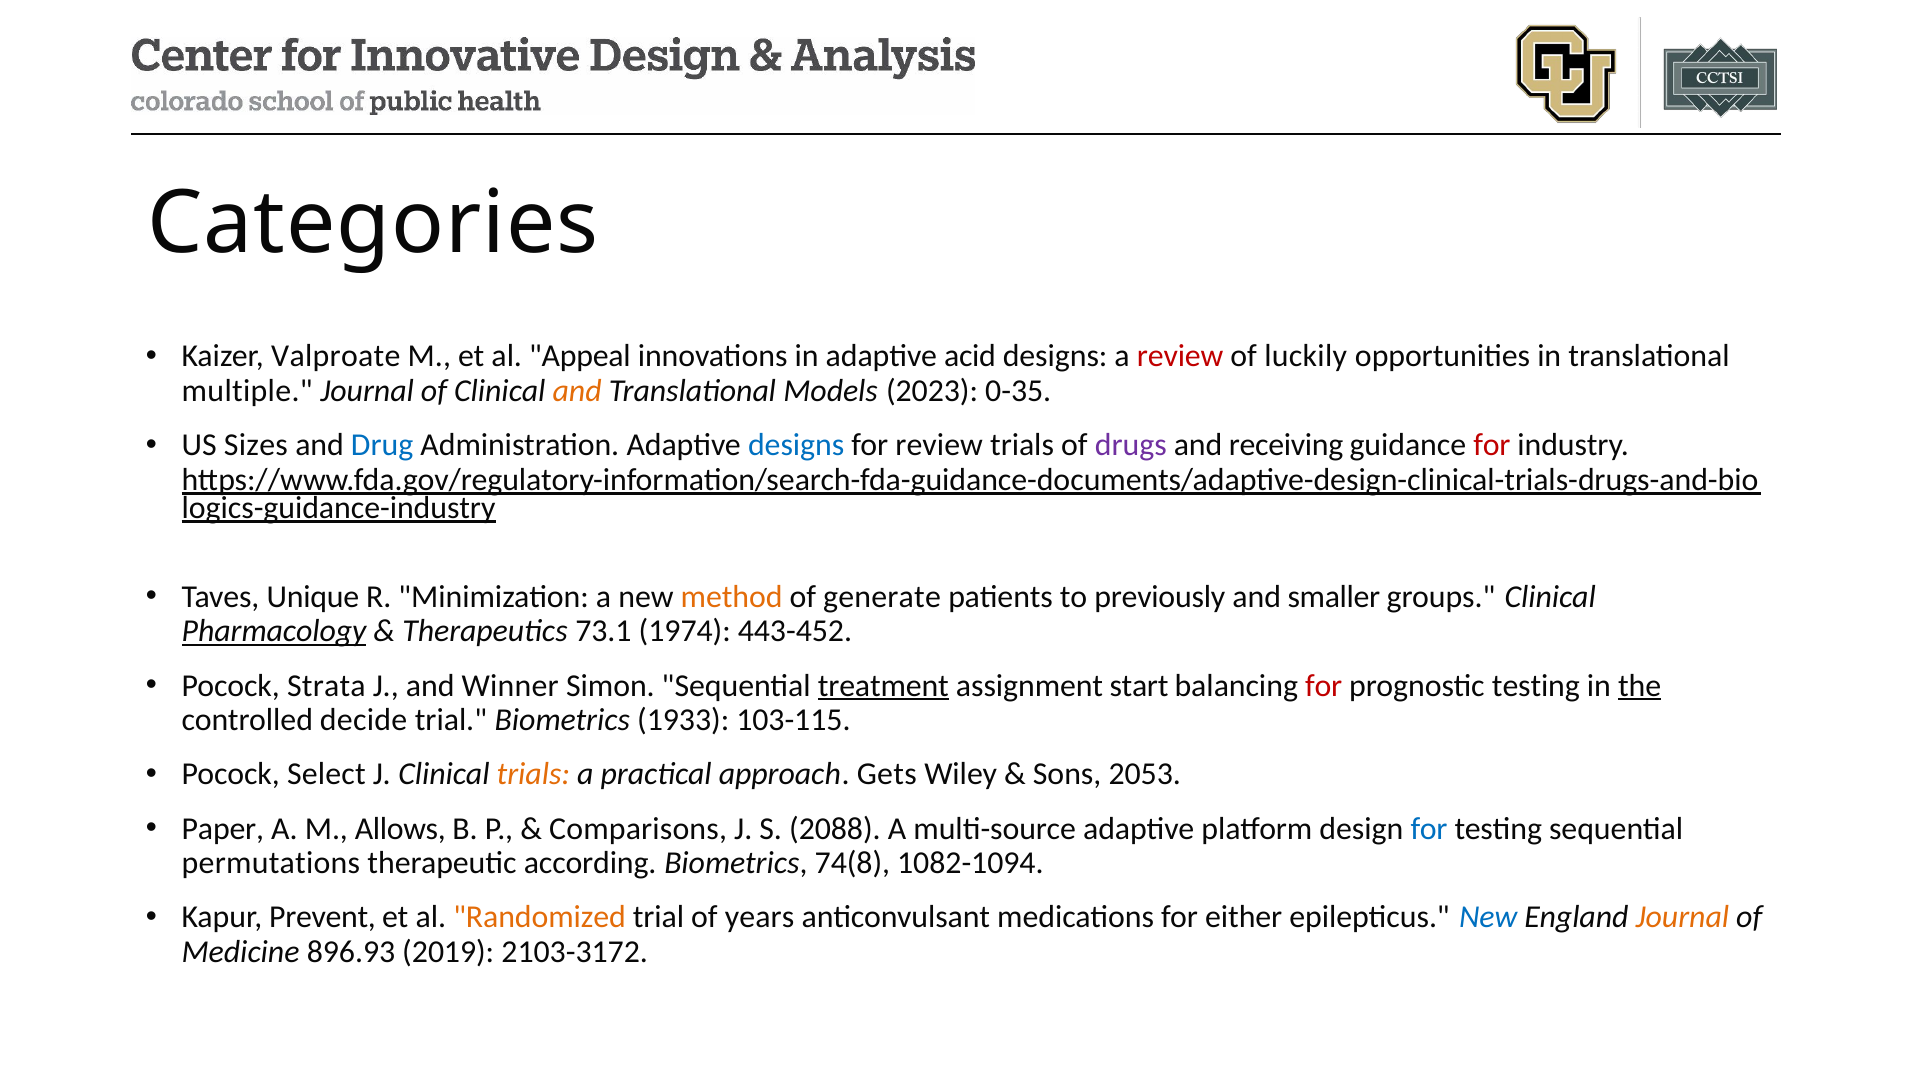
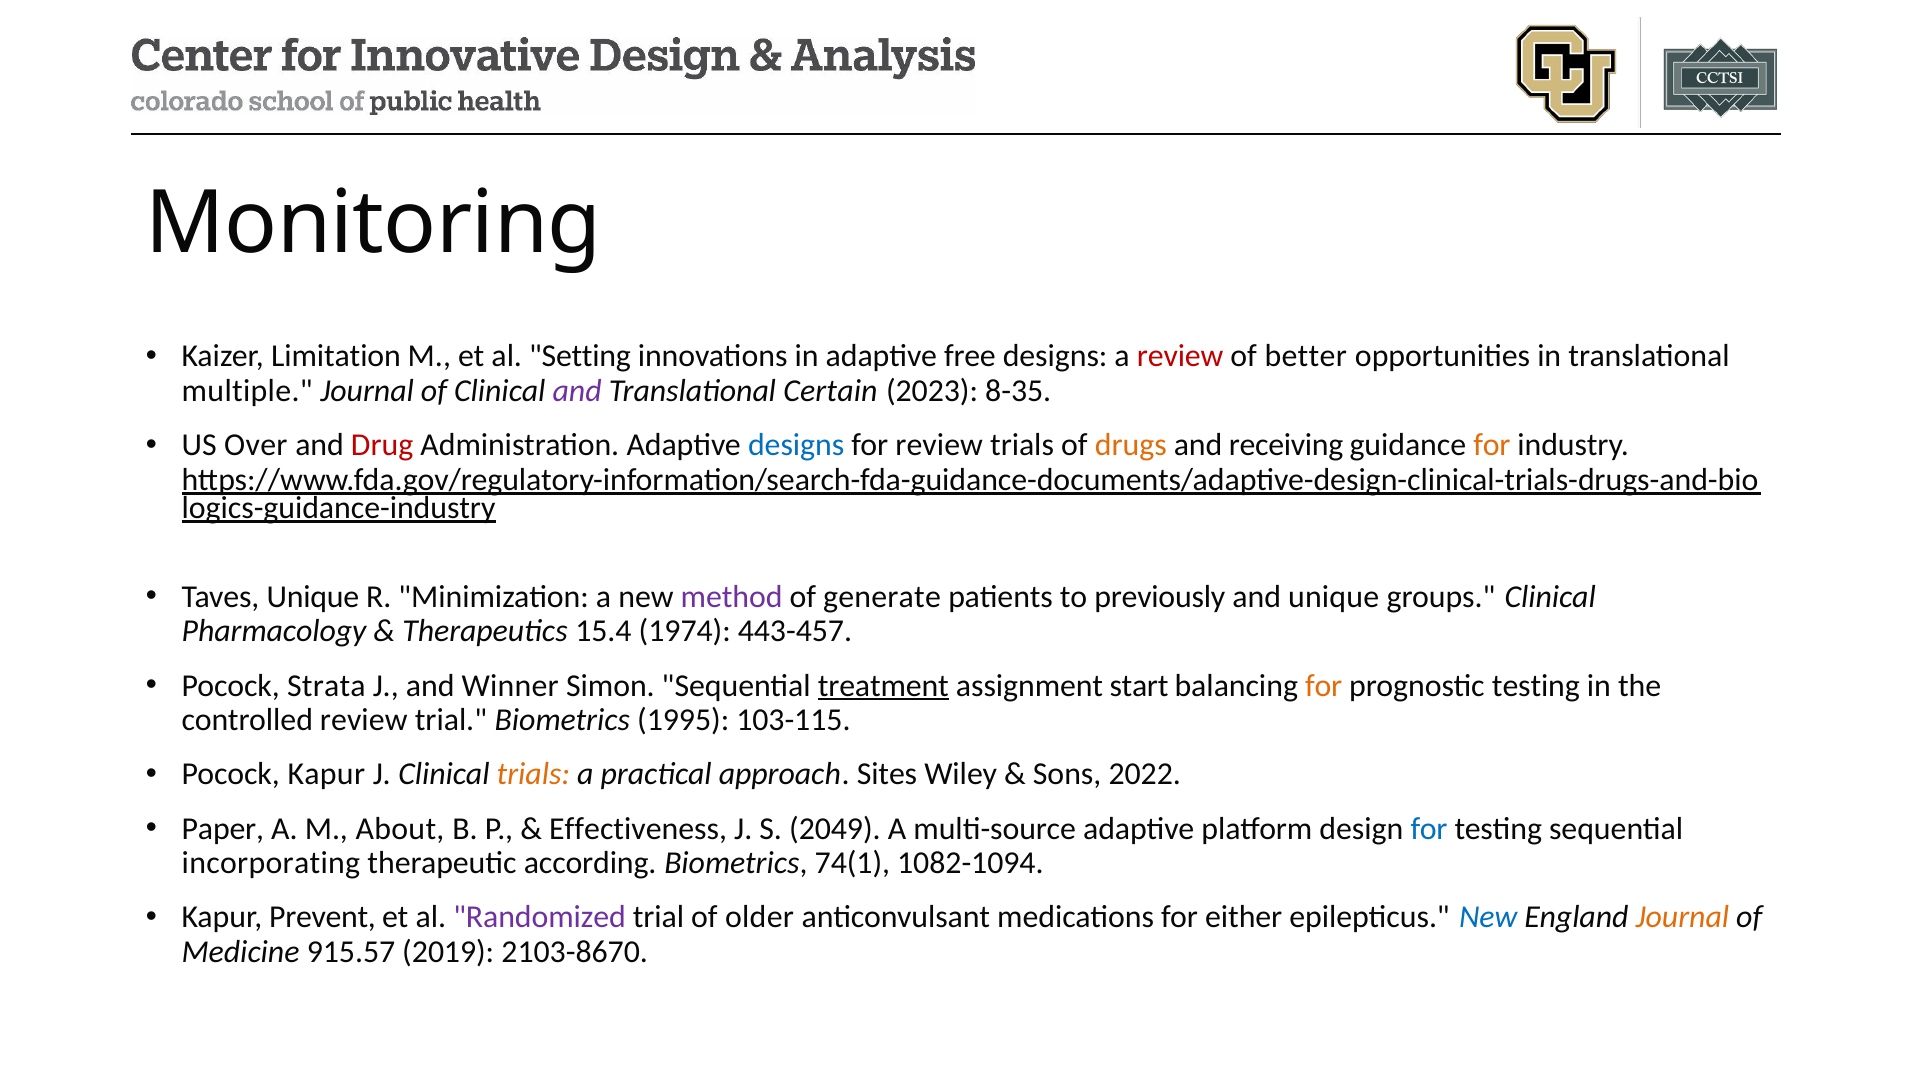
Categories: Categories -> Monitoring (374, 223)
Valproate: Valproate -> Limitation (336, 356)
Appeal: Appeal -> Setting (580, 356)
acid: acid -> free (970, 356)
luckily: luckily -> better (1306, 356)
and colour: orange -> purple (577, 391)
Models: Models -> Certain (830, 391)
0-35: 0-35 -> 8-35 (1018, 391)
Sizes: Sizes -> Over (256, 445)
Drug colour: blue -> red (382, 445)
drugs colour: purple -> orange (1131, 445)
for colour: red -> orange (1492, 445)
method colour: orange -> purple (732, 597)
and smaller: smaller -> unique (1334, 597)
Pharmacology underline: present -> none (274, 631)
73.1: 73.1 -> 15.4 (603, 631)
443-452: 443-452 -> 443-457 (795, 631)
for colour: red -> orange (1324, 686)
the underline: present -> none (1640, 686)
controlled decide: decide -> review (364, 720)
1933: 1933 -> 1995 (683, 720)
Pocock Select: Select -> Kapur (326, 774)
Gets: Gets -> Sites (887, 774)
2053: 2053 -> 2022 (1145, 774)
Allows: Allows -> About (400, 829)
Comparisons: Comparisons -> Effectiveness (638, 829)
2088: 2088 -> 2049 (835, 829)
permutations: permutations -> incorporating (271, 863)
74(8: 74(8 -> 74(1 (852, 863)
Randomized colour: orange -> purple (540, 917)
years: years -> older (760, 917)
896.93: 896.93 -> 915.57 (351, 952)
2103-3172: 2103-3172 -> 2103-8670 (575, 952)
